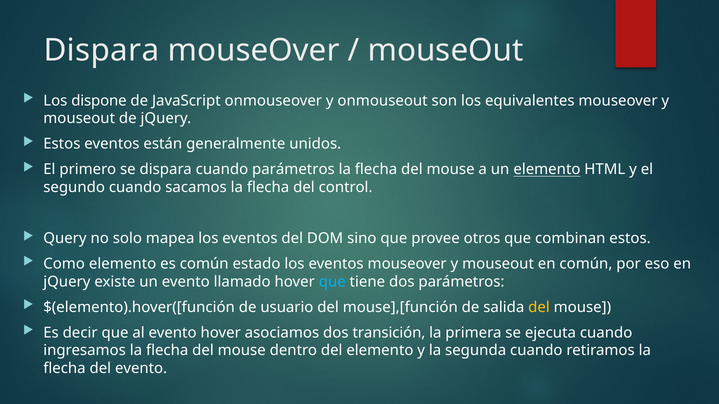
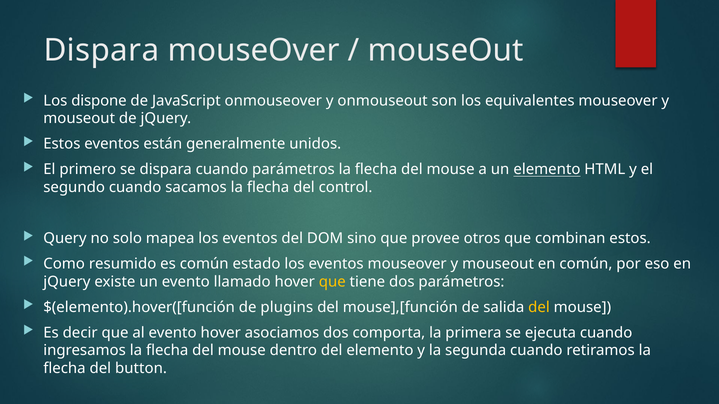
Como elemento: elemento -> resumido (123, 264)
que colour: light blue -> yellow (332, 282)
usuario: usuario -> plugins (287, 307)
transición: transición -> comporta (389, 333)
del evento: evento -> button (141, 369)
